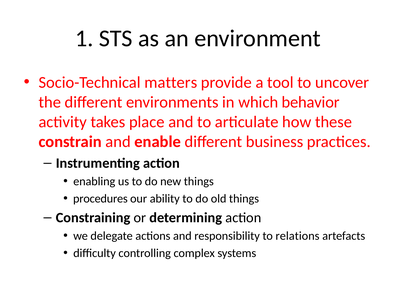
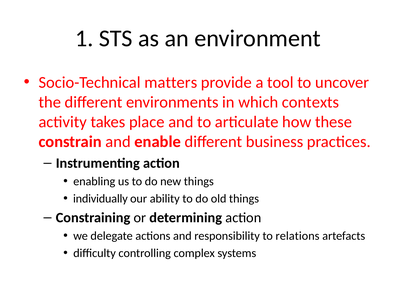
behavior: behavior -> contexts (311, 102)
procedures: procedures -> individually (100, 199)
